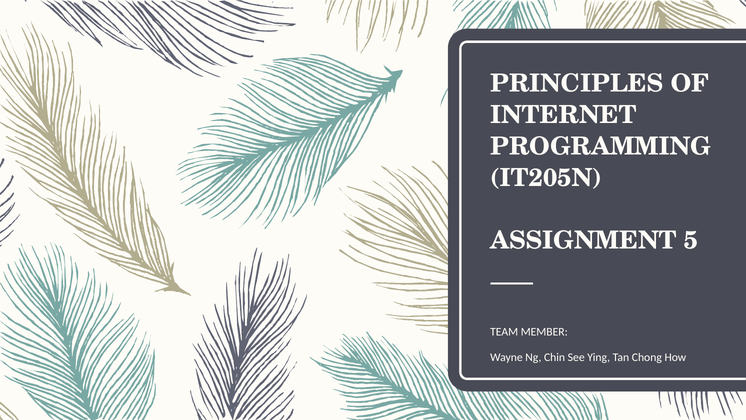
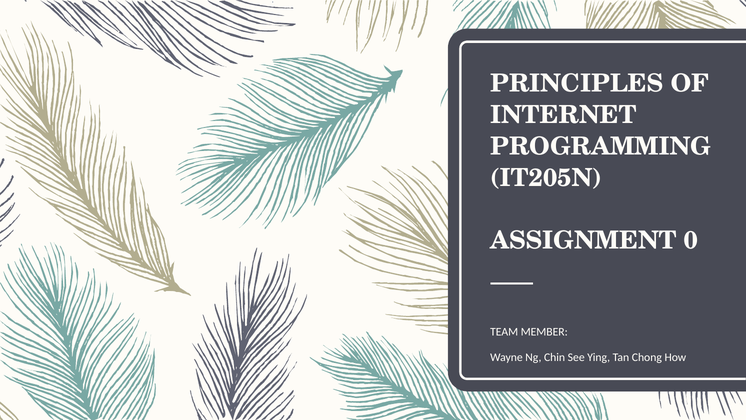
5: 5 -> 0 (691, 240)
